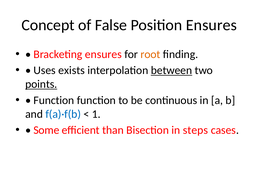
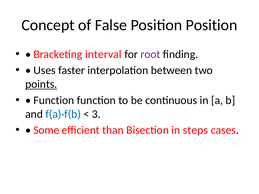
Position Ensures: Ensures -> Position (212, 25)
Bracketing ensures: ensures -> interval (103, 54)
root colour: orange -> purple (150, 54)
exists: exists -> faster (72, 70)
between underline: present -> none (172, 70)
1: 1 -> 3 (96, 114)
